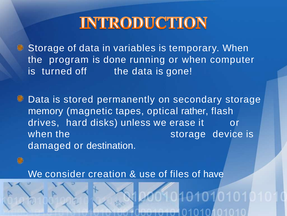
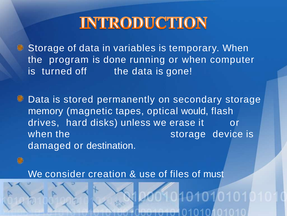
rather: rather -> would (195, 111)
have: have -> must (214, 173)
